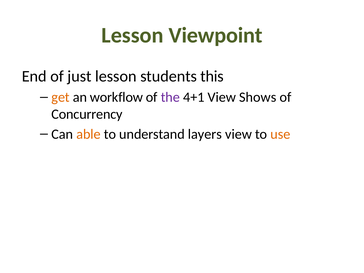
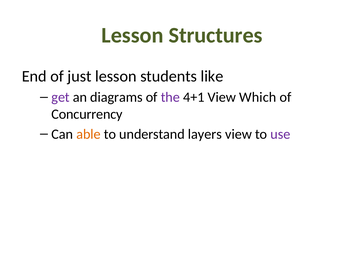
Viewpoint: Viewpoint -> Structures (216, 35)
this: this -> like (212, 76)
get colour: orange -> purple (61, 97)
workflow: workflow -> diagrams (116, 97)
Shows: Shows -> Which (258, 97)
use colour: orange -> purple (280, 134)
